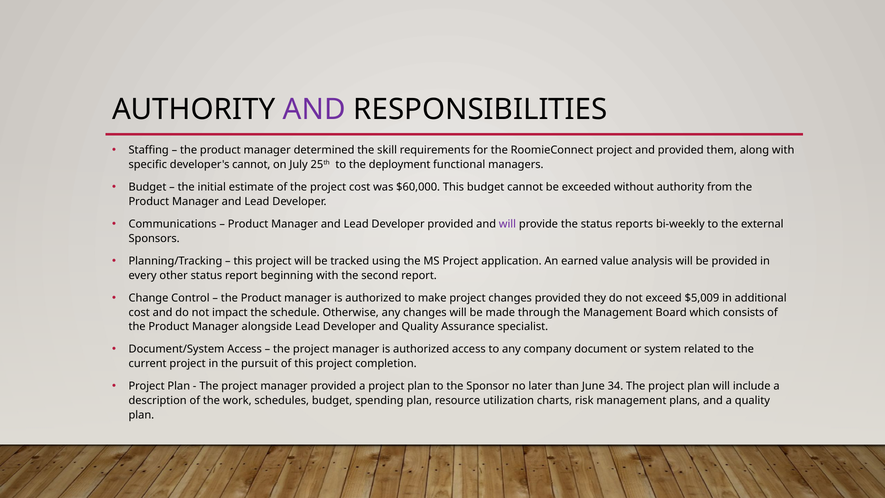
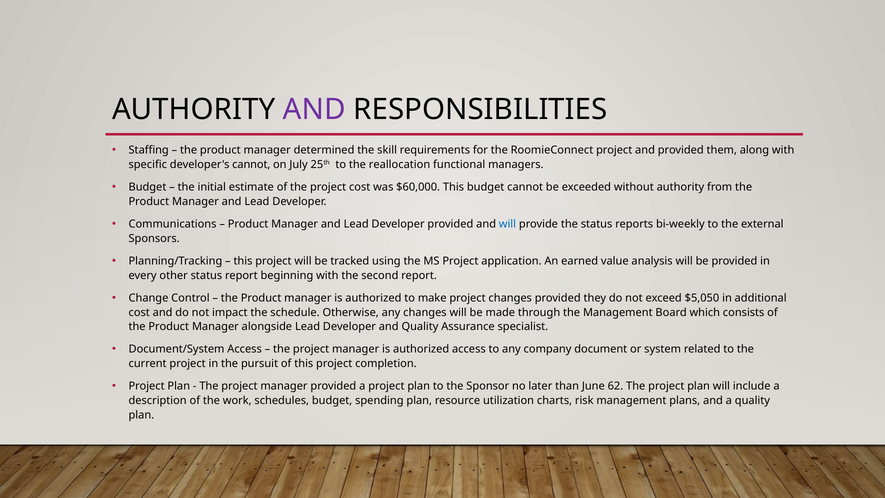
deployment: deployment -> reallocation (400, 165)
will colour: purple -> blue (507, 224)
$5,009: $5,009 -> $5,050 (702, 298)
34: 34 -> 62 (615, 386)
